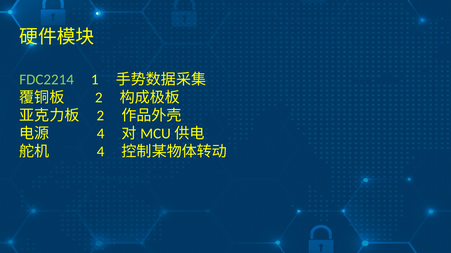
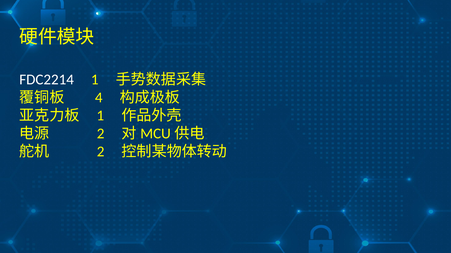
FDC2214 colour: light green -> white (47, 80)
2: 2 -> 4 (99, 98)
2: 2 -> 1 (100, 116)
4: 4 -> 2 (101, 134)
4: 4 -> 2 (101, 152)
